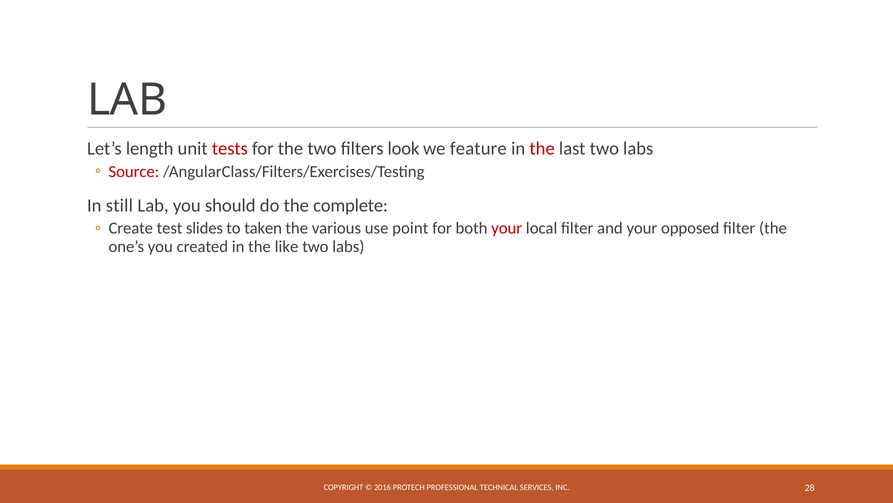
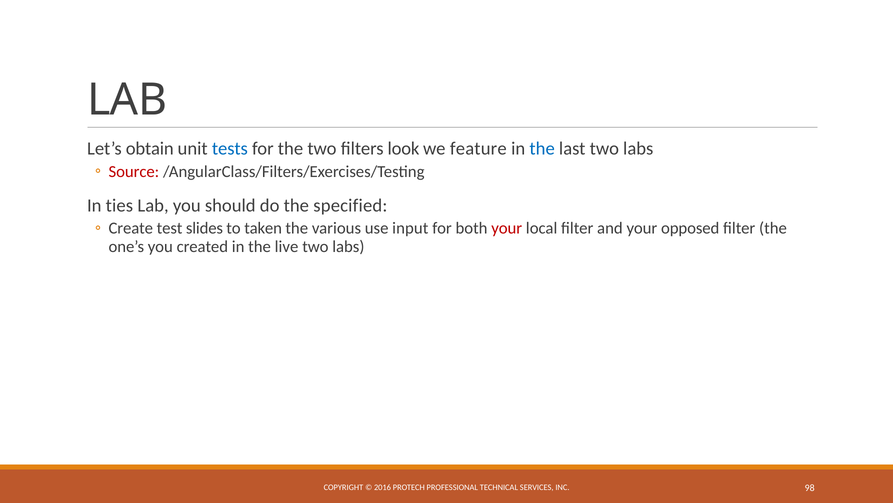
length: length -> obtain (150, 148)
tests colour: red -> blue (230, 148)
the colour: red -> blue (542, 148)
still: still -> ties (119, 205)
complete: complete -> specified (350, 205)
point: point -> input (410, 228)
like: like -> live (287, 246)
28: 28 -> 98 (810, 487)
